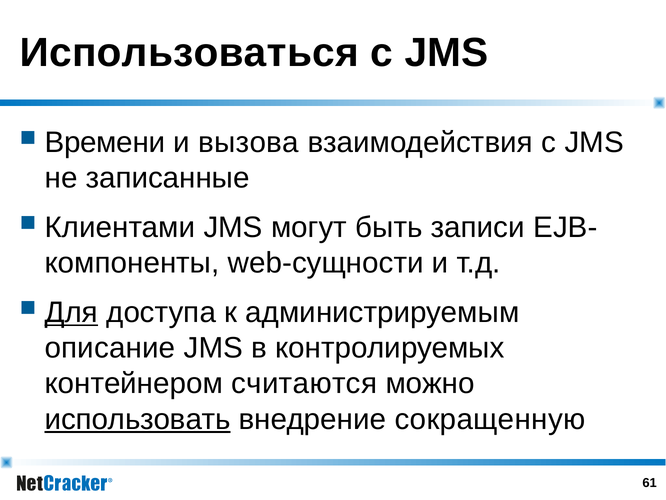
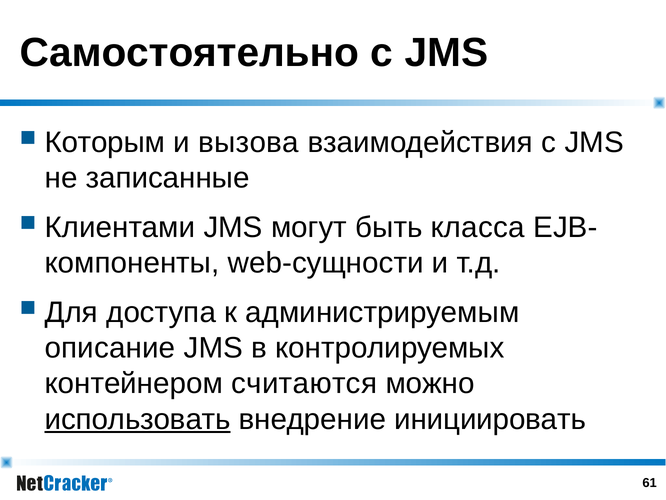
Использоваться: Использоваться -> Самостоятельно (189, 53)
Времени: Времени -> Которым (105, 142)
записи: записи -> класса (478, 227)
Для underline: present -> none (71, 312)
сокращенную: сокращенную -> инициировать (490, 419)
